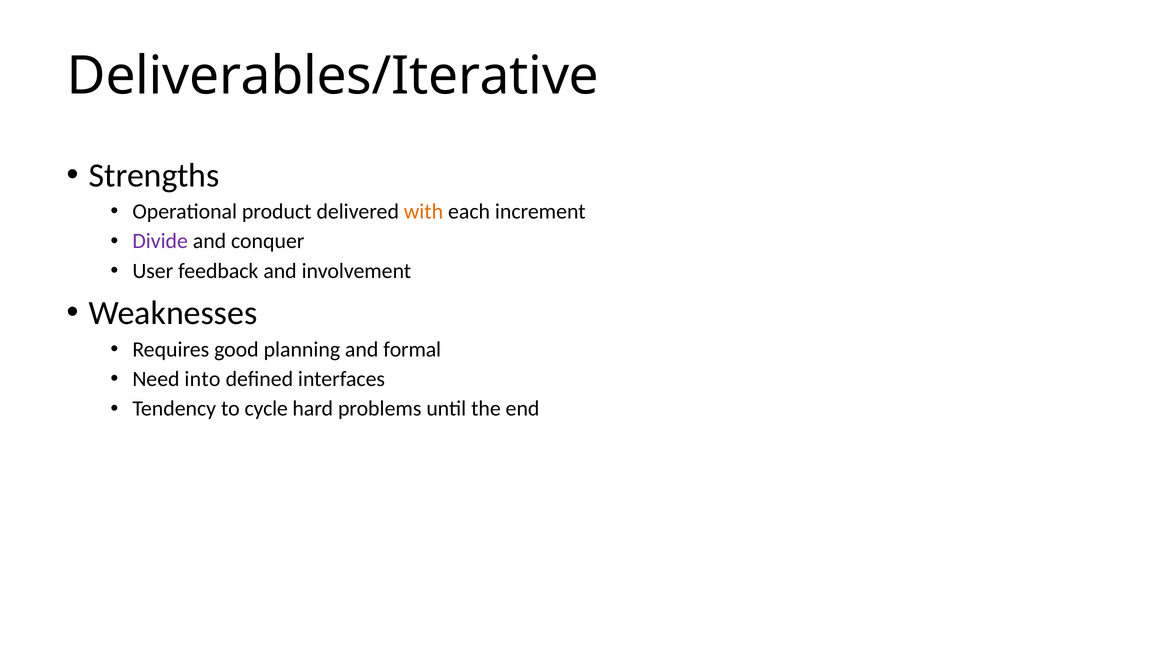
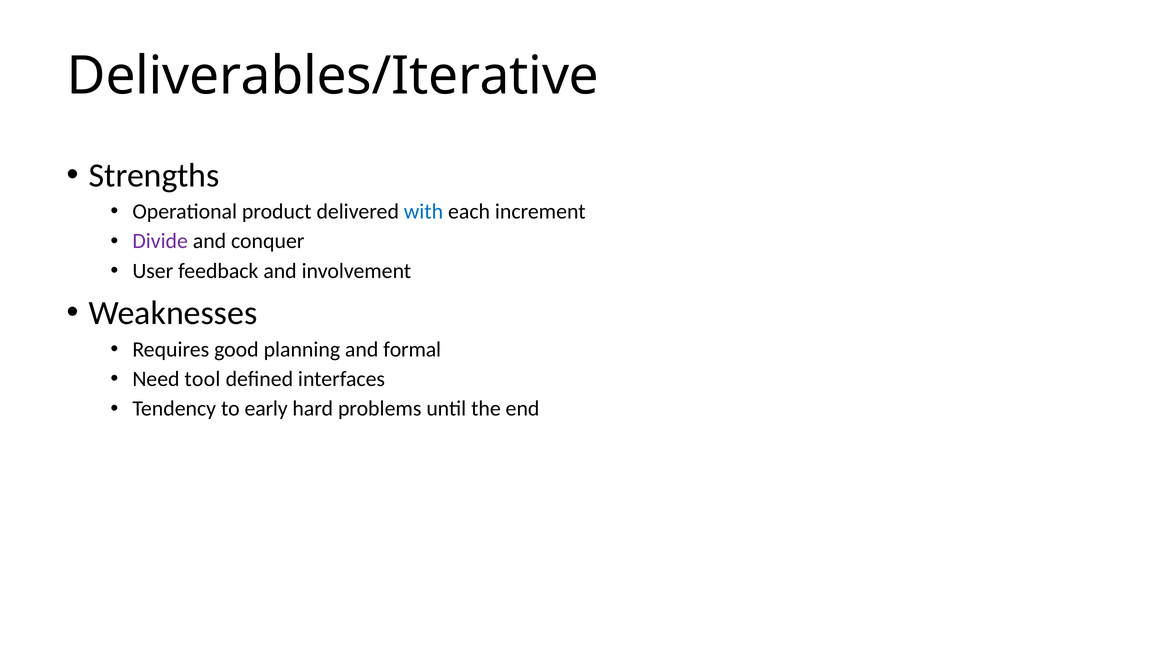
with colour: orange -> blue (423, 212)
into: into -> tool (202, 379)
cycle: cycle -> early (266, 408)
